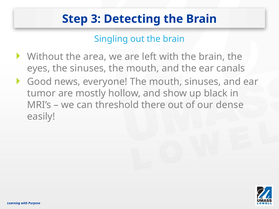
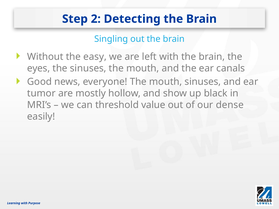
3: 3 -> 2 (96, 19)
area: area -> easy (95, 57)
there: there -> value (153, 105)
